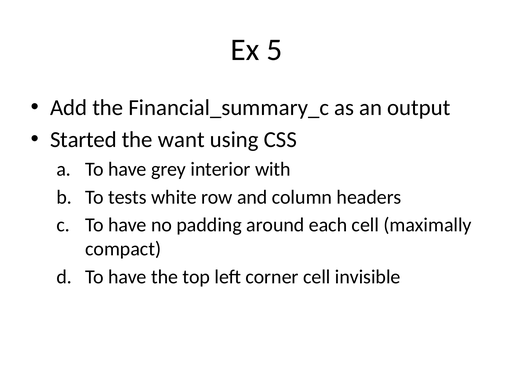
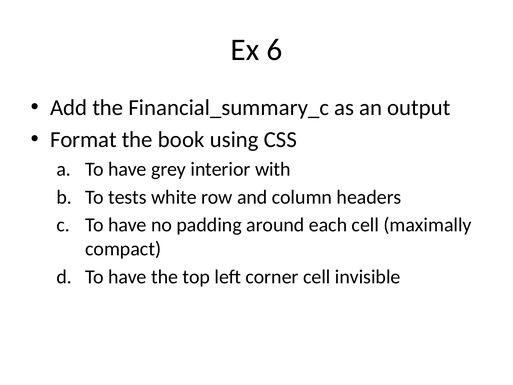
5: 5 -> 6 (274, 50)
Started: Started -> Format (83, 140)
want: want -> book (181, 140)
